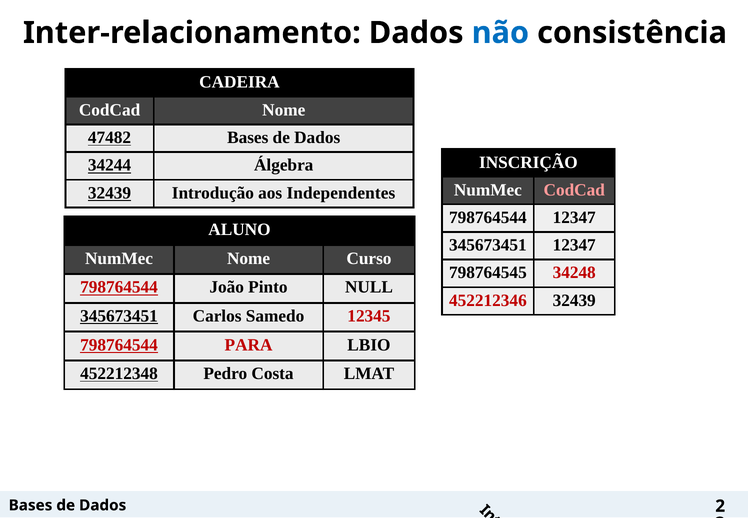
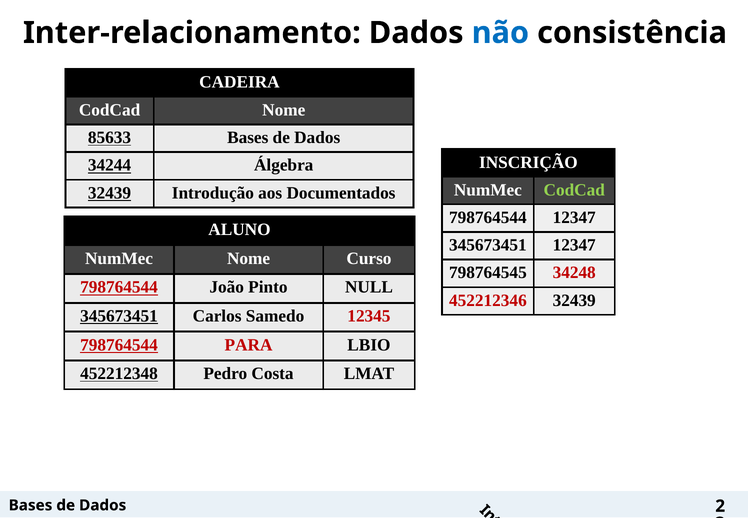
47482: 47482 -> 85633 (110, 138)
CodCad colour: pink -> light green (574, 190)
Independentes: Independentes -> Documentados (341, 193)
